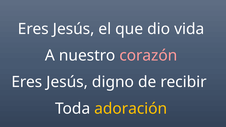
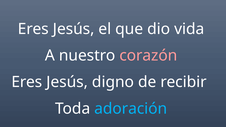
adoración colour: yellow -> light blue (131, 109)
